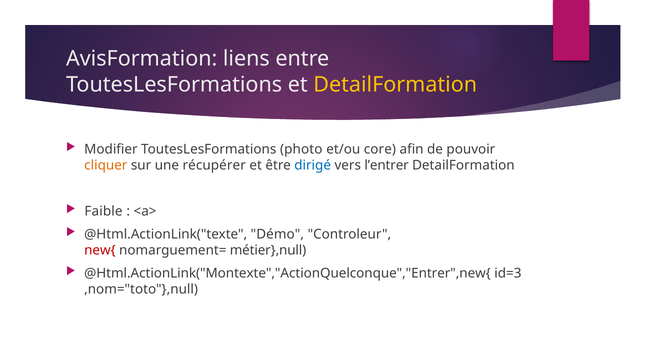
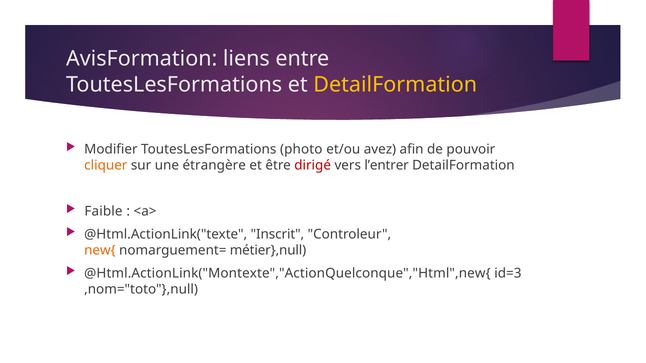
core: core -> avez (380, 149)
récupérer: récupérer -> étrangère (214, 166)
dirigé colour: blue -> red (313, 166)
Démo: Démo -> Inscrit (277, 234)
new{ colour: red -> orange (100, 250)
@Html.ActionLink("Montexte","ActionQuelconque","Entrer",new{: @Html.ActionLink("Montexte","ActionQuelconque","Entrer",new{ -> @Html.ActionLink("Montexte","ActionQuelconque","Html",new{ (287, 273)
